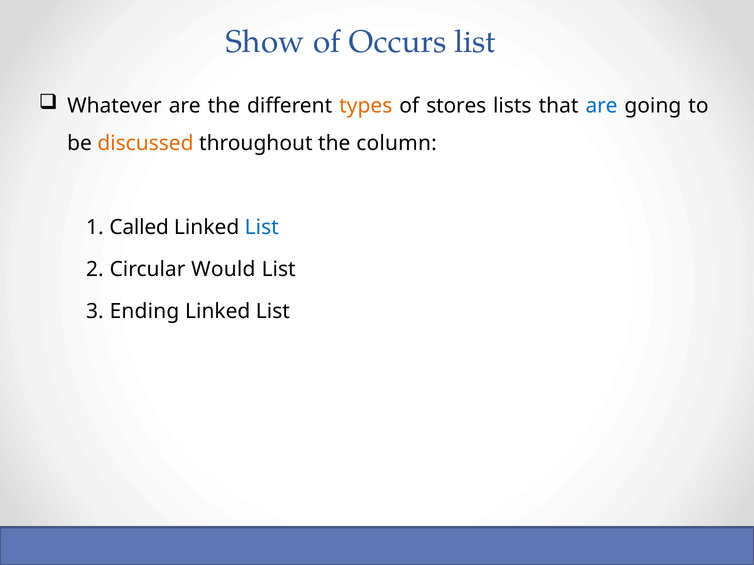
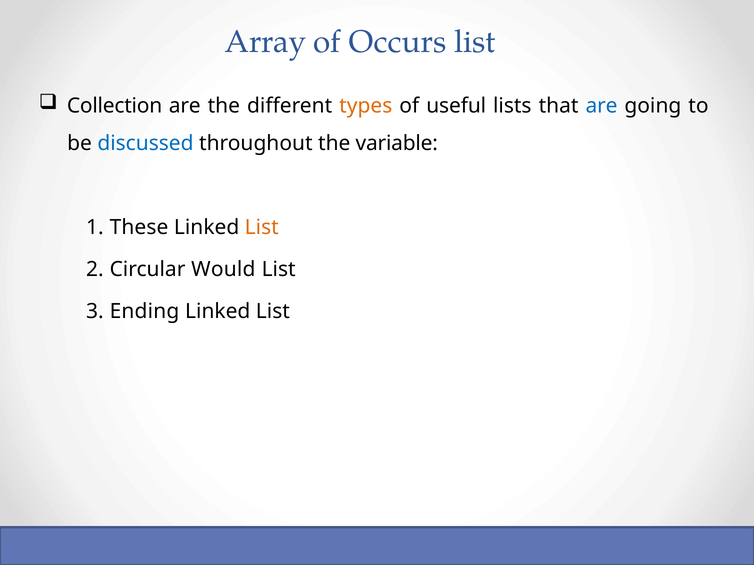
Show: Show -> Array (265, 42)
Whatever: Whatever -> Collection (115, 106)
stores: stores -> useful (456, 106)
discussed colour: orange -> blue (145, 144)
column: column -> variable (397, 144)
Called: Called -> These (139, 227)
List colour: blue -> orange (262, 227)
